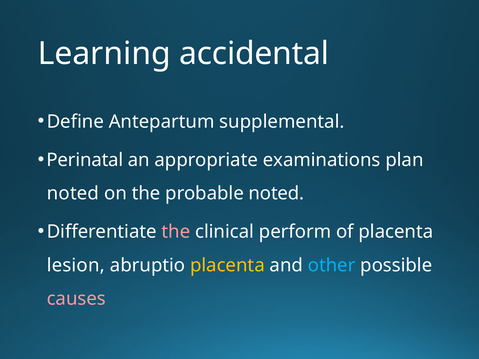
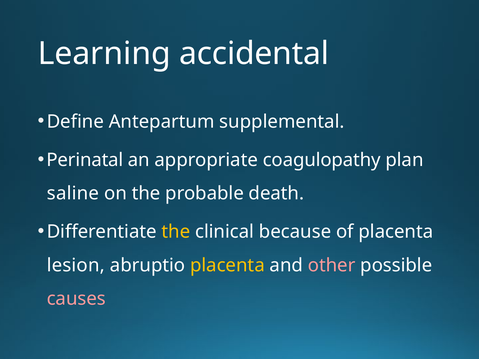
examinations: examinations -> coagulopathy (322, 160)
noted: noted -> saline (73, 194)
probable noted: noted -> death (276, 194)
the colour: pink -> yellow (176, 232)
perform: perform -> because (295, 232)
other colour: light blue -> pink (332, 265)
